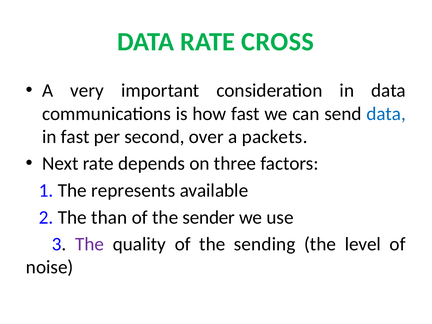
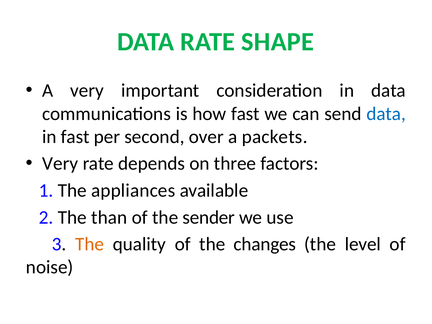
CROSS: CROSS -> SHAPE (278, 42)
Next: Next -> Very (60, 164)
represents: represents -> appliances (133, 190)
The colour: purple -> orange (90, 244)
sending: sending -> changes (265, 244)
